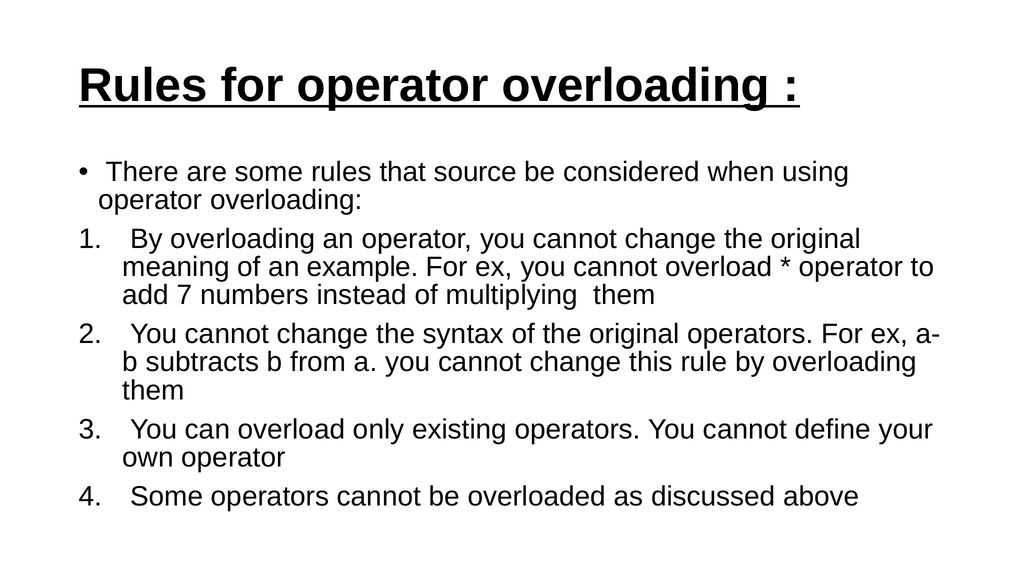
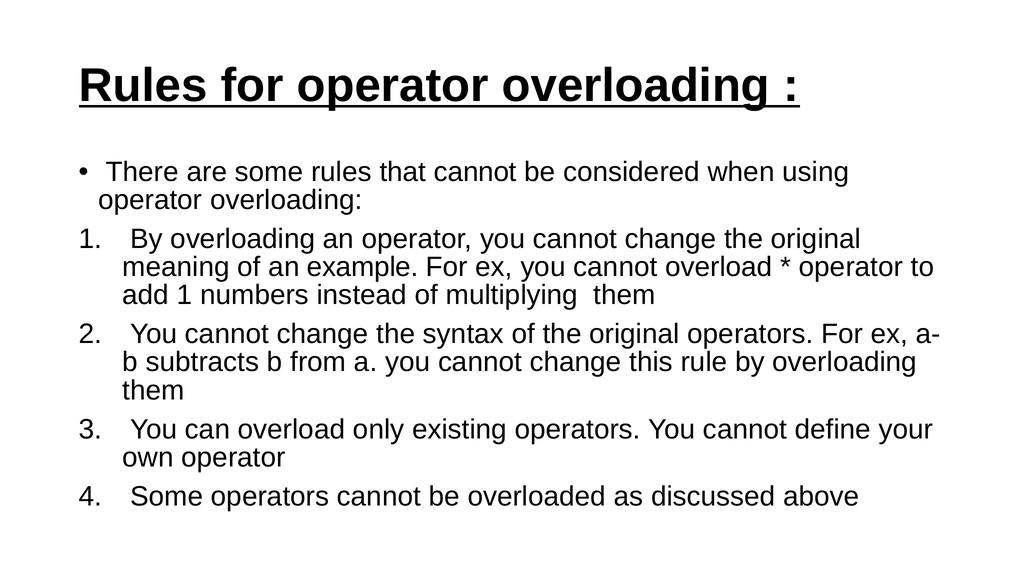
that source: source -> cannot (475, 172)
add 7: 7 -> 1 (185, 295)
